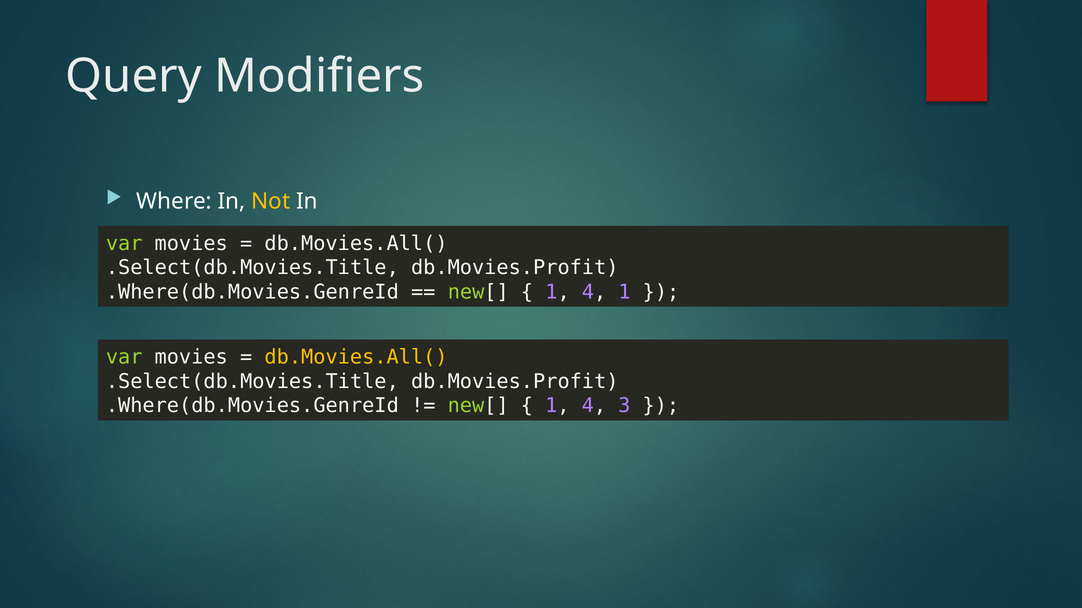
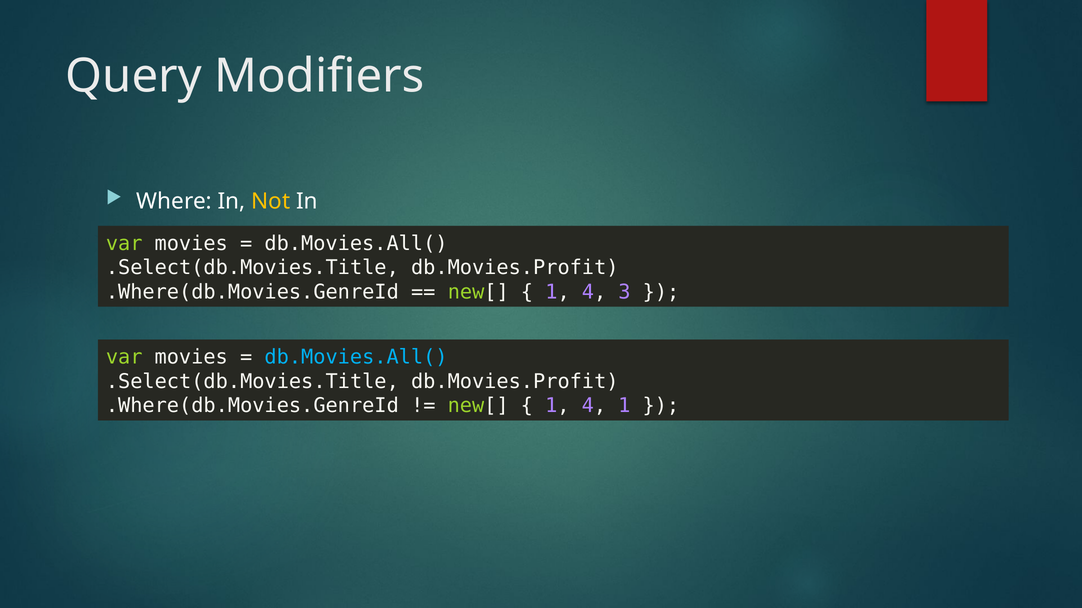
4 1: 1 -> 3 (624, 292)
db.Movies.All( colour: yellow -> light blue (356, 357)
4 3: 3 -> 1 (624, 406)
